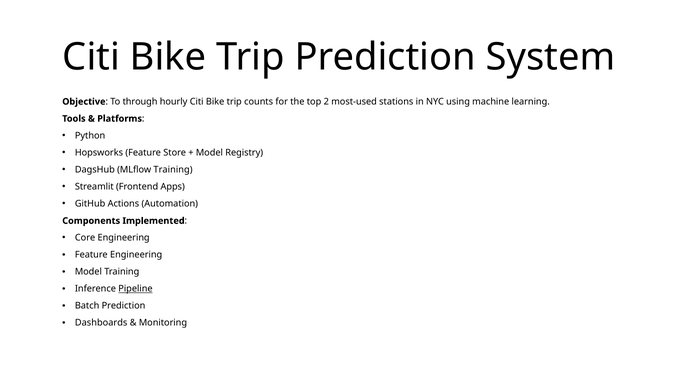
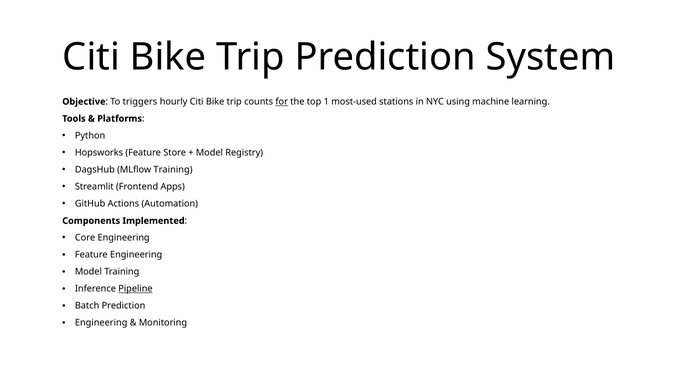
through: through -> triggers (140, 101)
for underline: none -> present (282, 101)
2: 2 -> 1 (326, 101)
Dashboards: Dashboards -> Engineering (101, 322)
